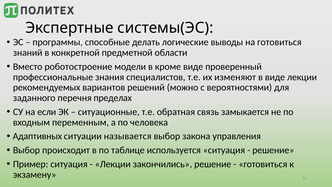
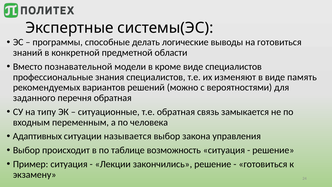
роботостроение: роботостроение -> познавательной (78, 67)
виде проверенный: проверенный -> специалистов (234, 67)
виде лекции: лекции -> память (302, 77)
перечня пределах: пределах -> обратная (113, 98)
если: если -> типу (47, 112)
используется: используется -> возможность (174, 150)
